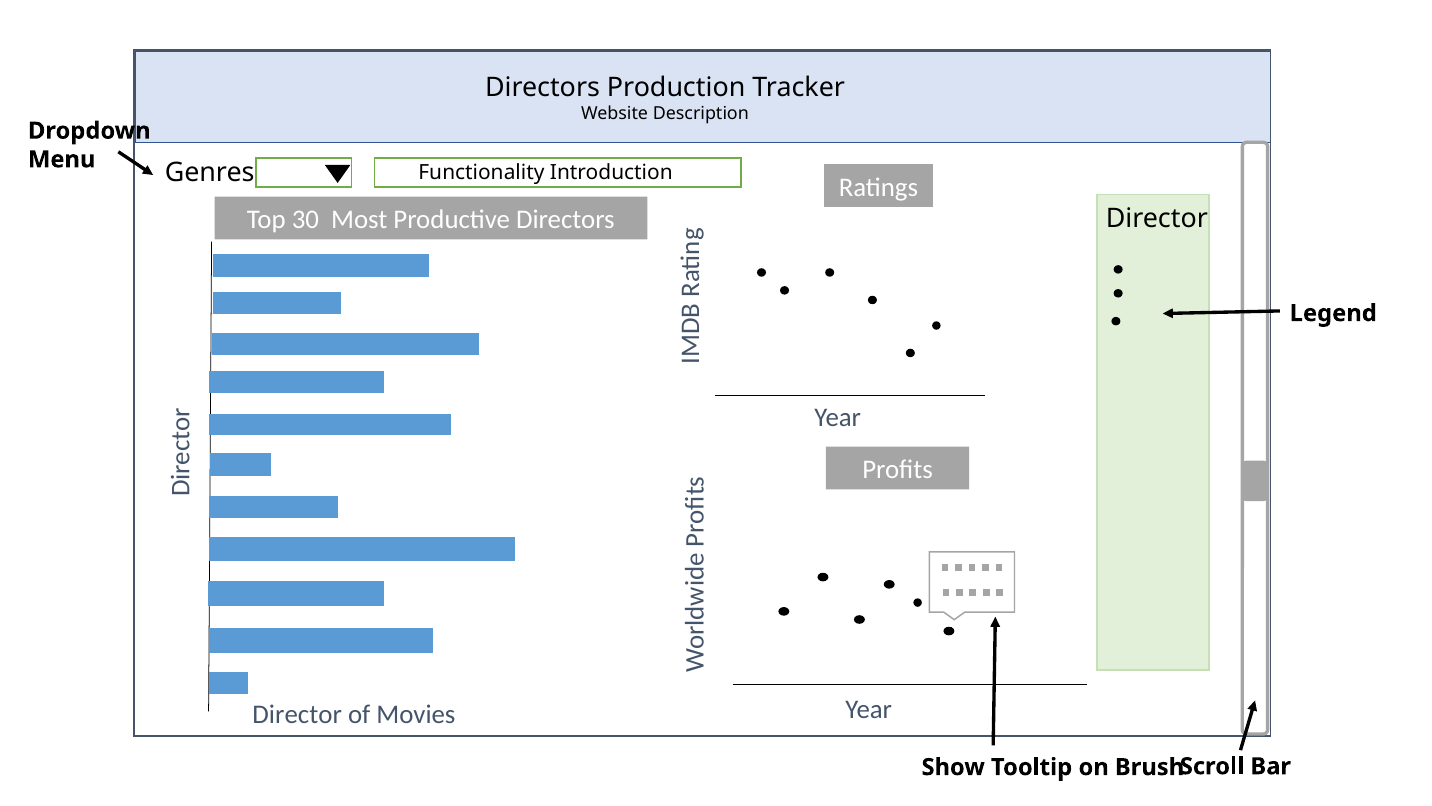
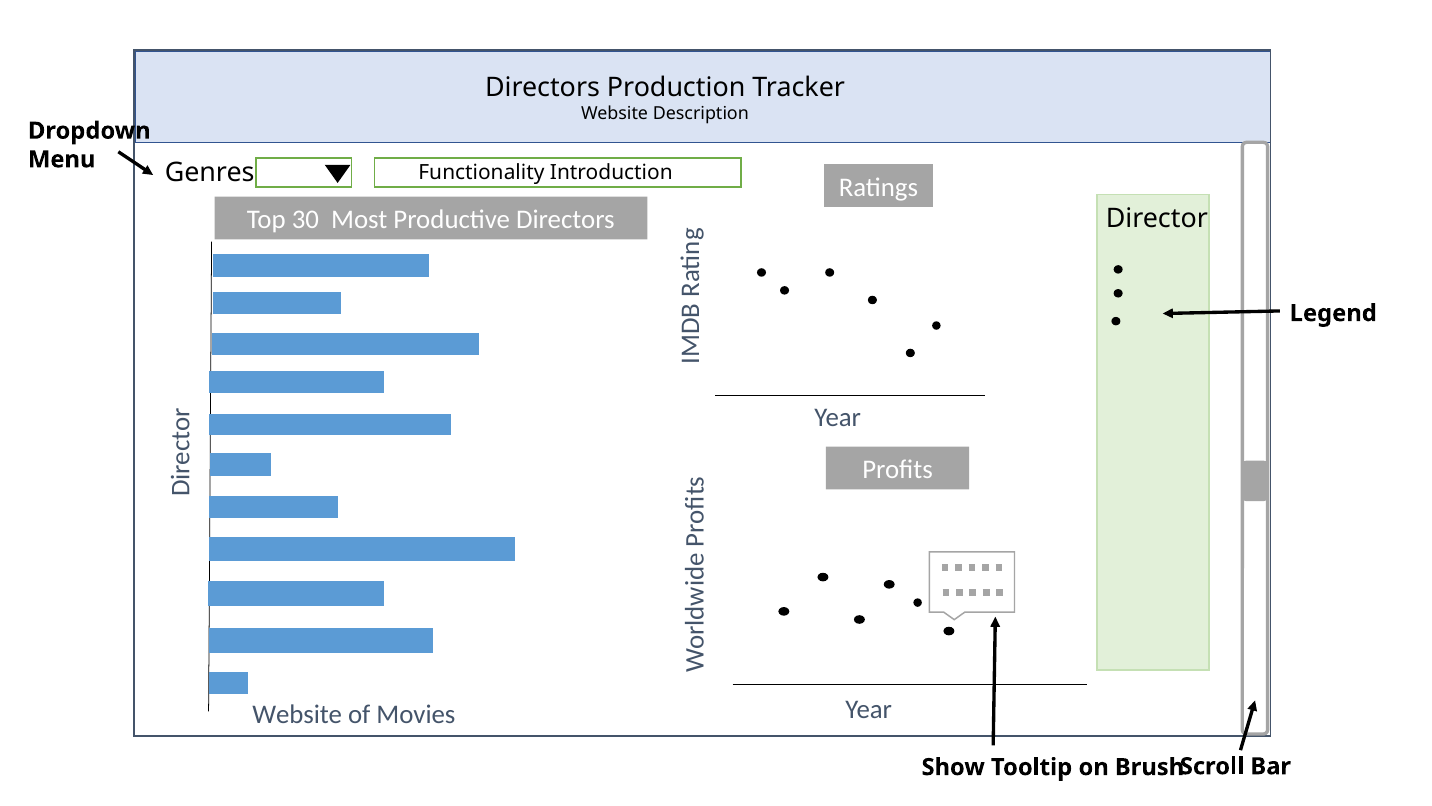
Director: Director -> Website (297, 714)
